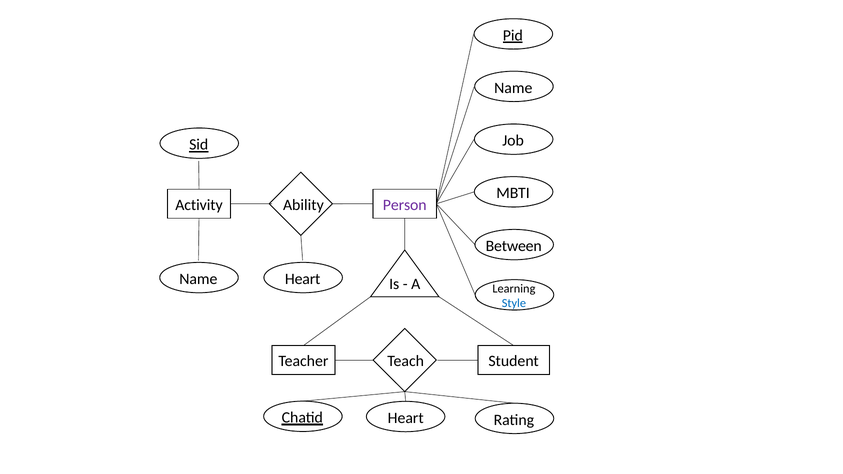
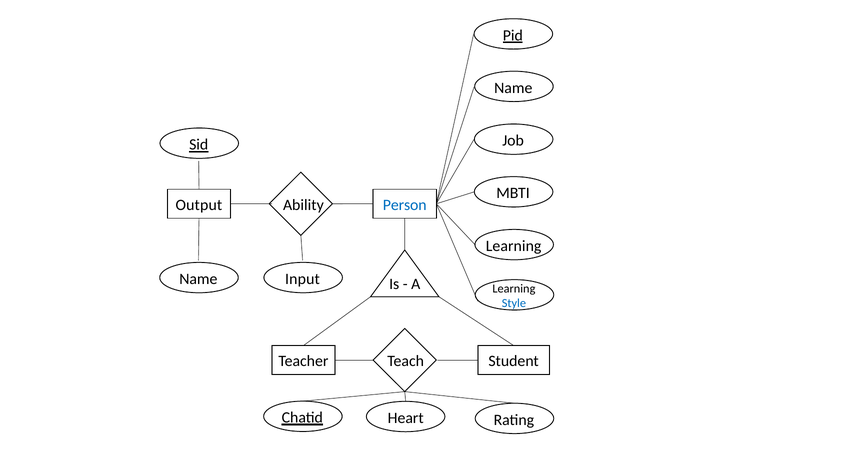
Activity: Activity -> Output (199, 205)
Person colour: purple -> blue (405, 205)
Between: Between -> Learning (514, 246)
Heart: Heart -> Input (303, 279)
